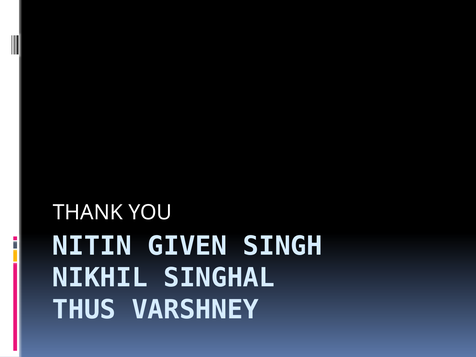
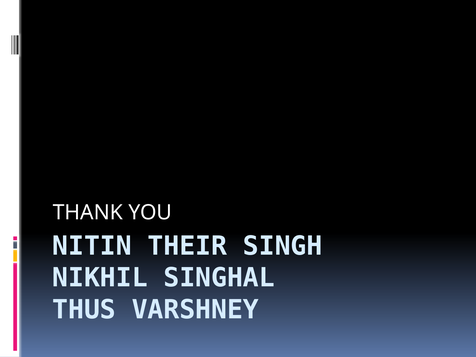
GIVEN: GIVEN -> THEIR (187, 246)
